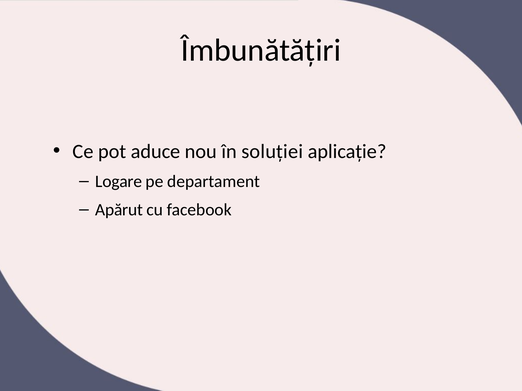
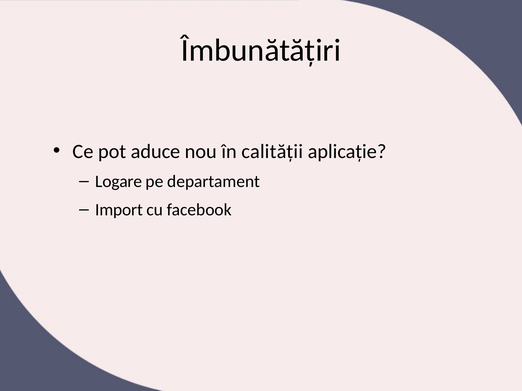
soluției: soluției -> calității (272, 152)
Apărut: Apărut -> Import (119, 210)
